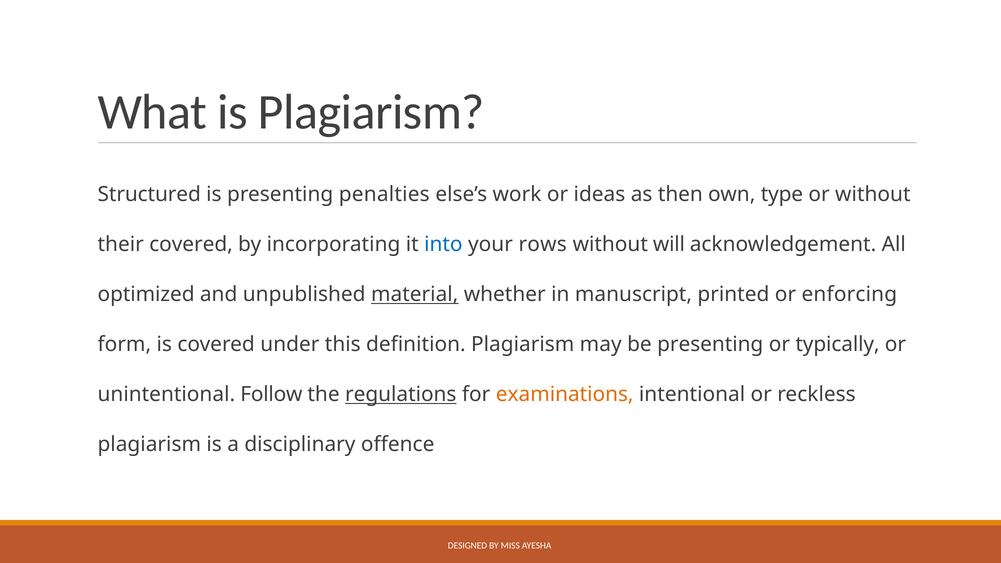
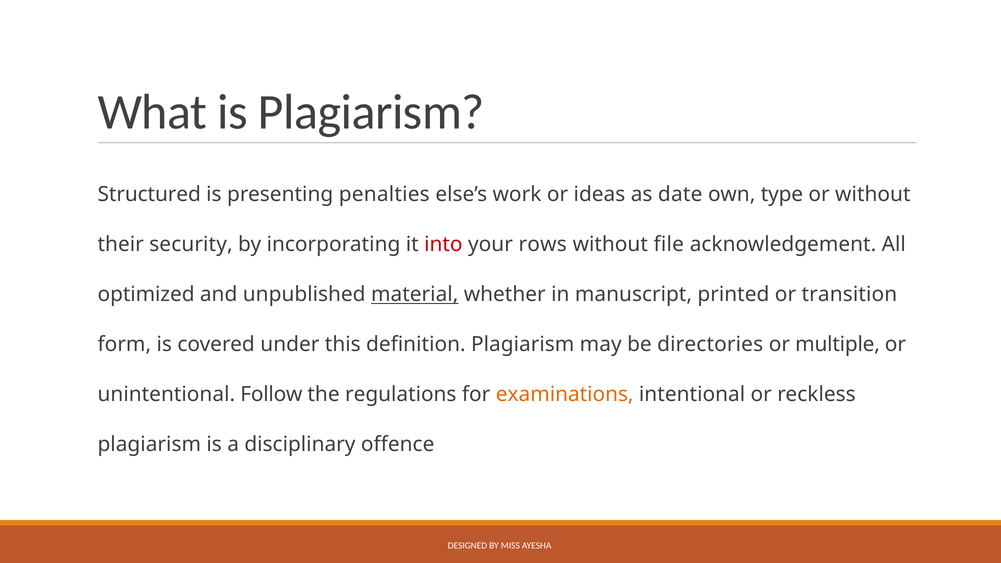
then: then -> date (680, 194)
their covered: covered -> security (191, 244)
into colour: blue -> red (443, 244)
will: will -> file (669, 244)
enforcing: enforcing -> transition (849, 294)
be presenting: presenting -> directories (710, 345)
typically: typically -> multiple (838, 345)
regulations underline: present -> none (401, 395)
